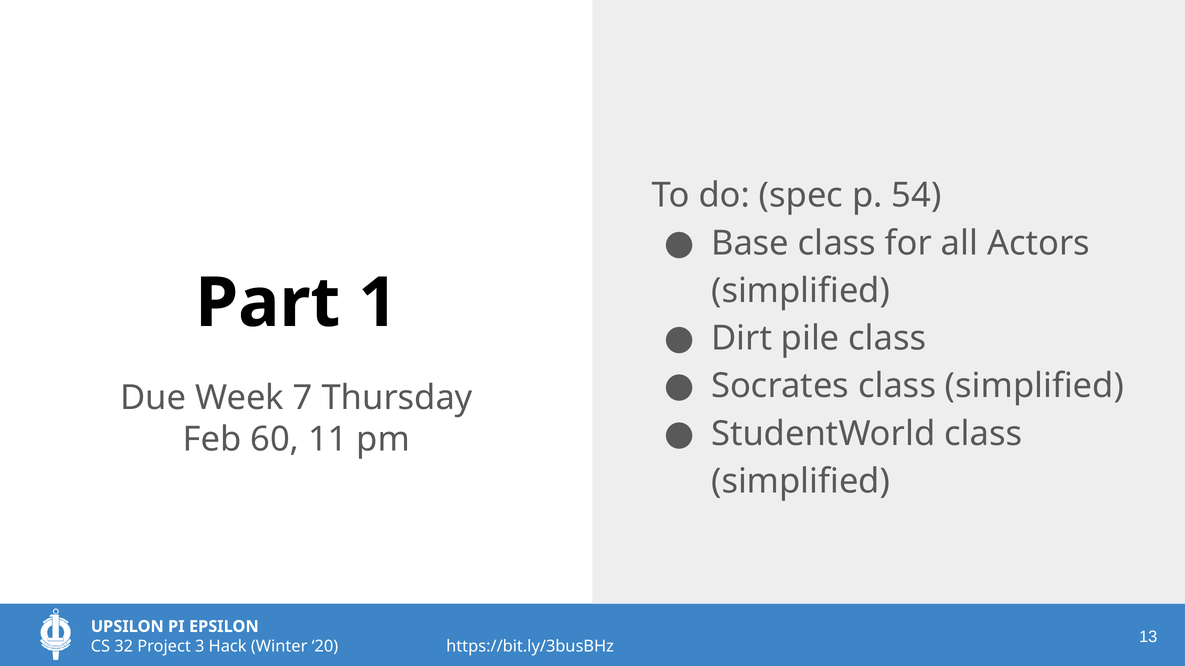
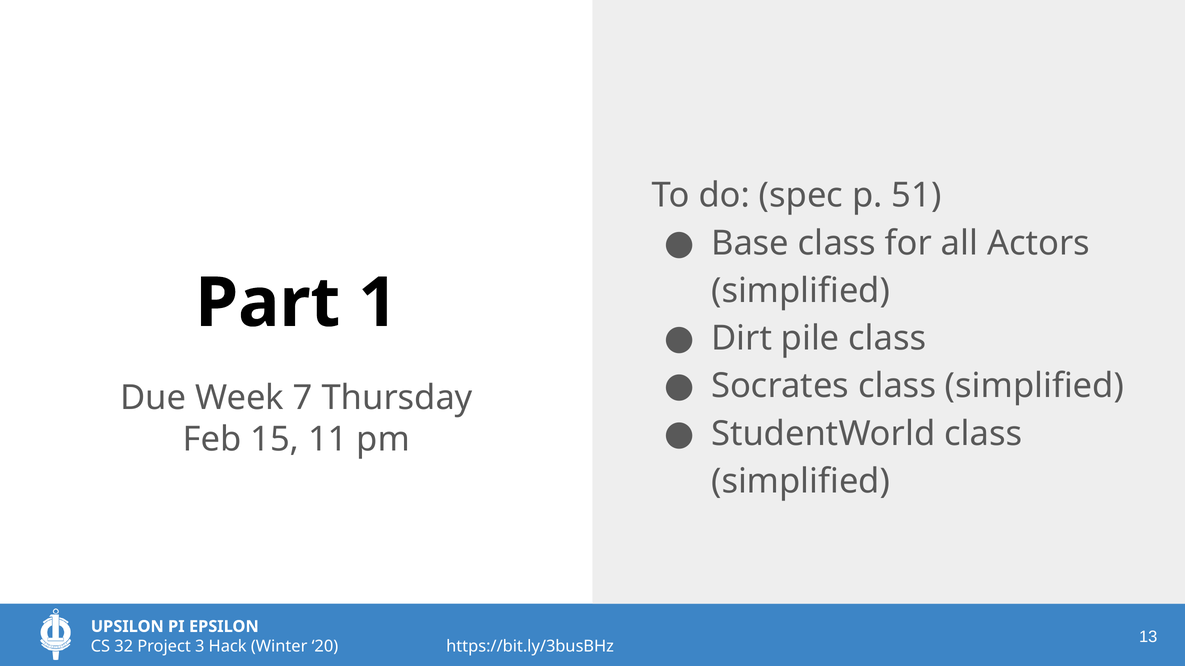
54: 54 -> 51 (916, 196)
60: 60 -> 15 (275, 440)
